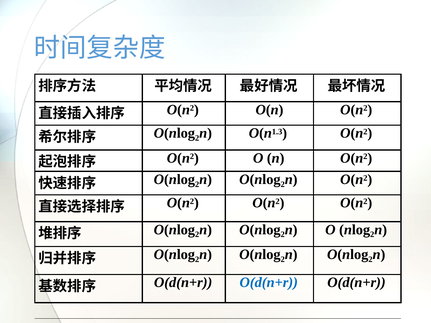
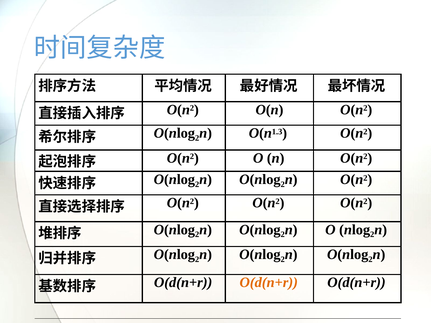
O(d(n+r colour: blue -> orange (269, 283)
